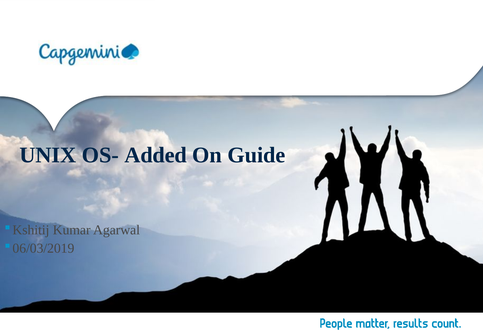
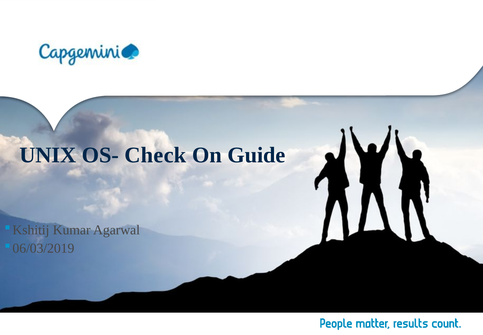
Added: Added -> Check (155, 155)
